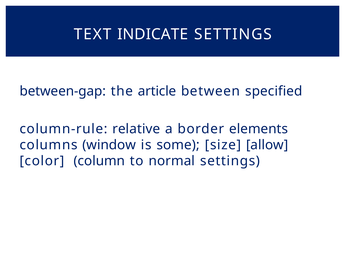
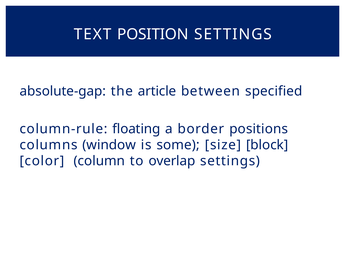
INDICATE: INDICATE -> POSITION (153, 34)
between-gap: between-gap -> absolute-gap (63, 91)
relative: relative -> floating (136, 129)
elements: elements -> positions (259, 129)
allow: allow -> block (267, 145)
normal: normal -> overlap (172, 161)
